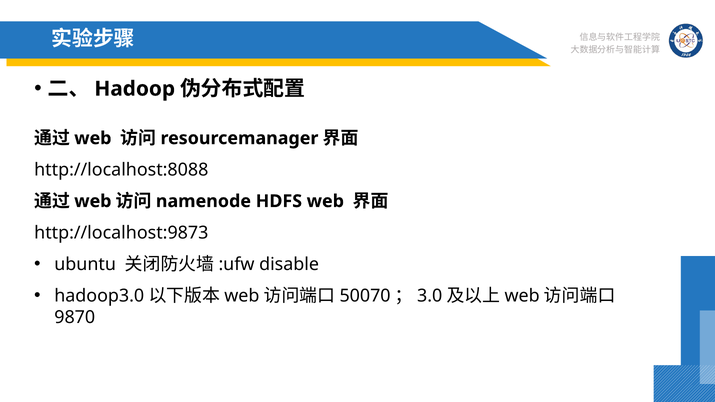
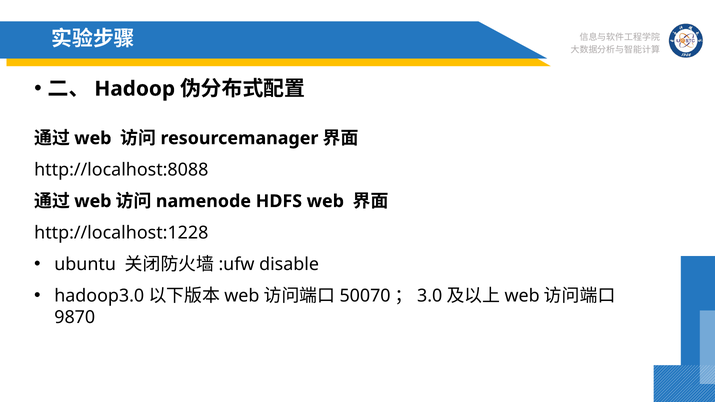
http://localhost:9873: http://localhost:9873 -> http://localhost:1228 (121, 233)
